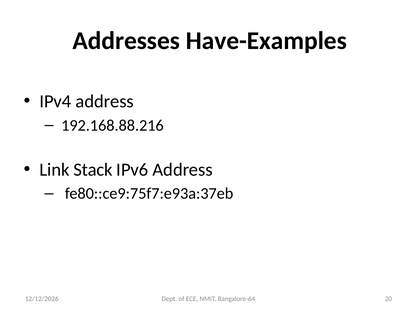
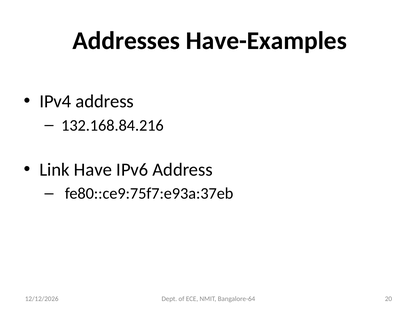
192.168.88.216: 192.168.88.216 -> 132.168.84.216 (112, 125)
Stack: Stack -> Have (93, 170)
